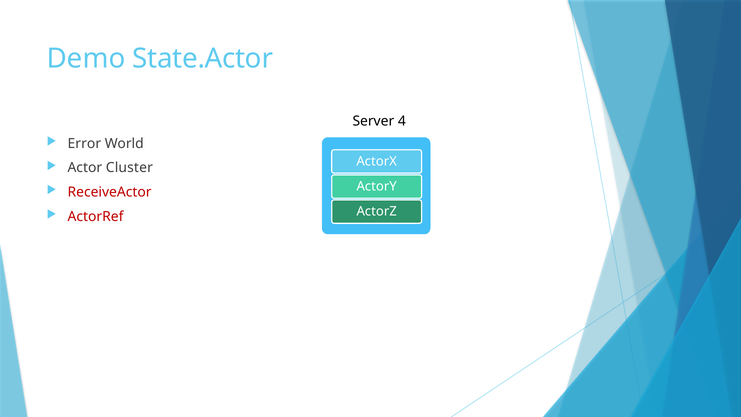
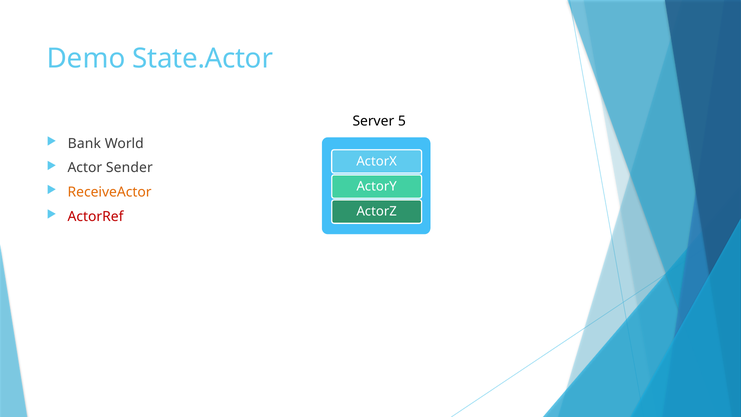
4: 4 -> 5 (402, 121)
Error: Error -> Bank (84, 143)
Cluster: Cluster -> Sender (129, 168)
ReceiveActor colour: red -> orange (110, 192)
